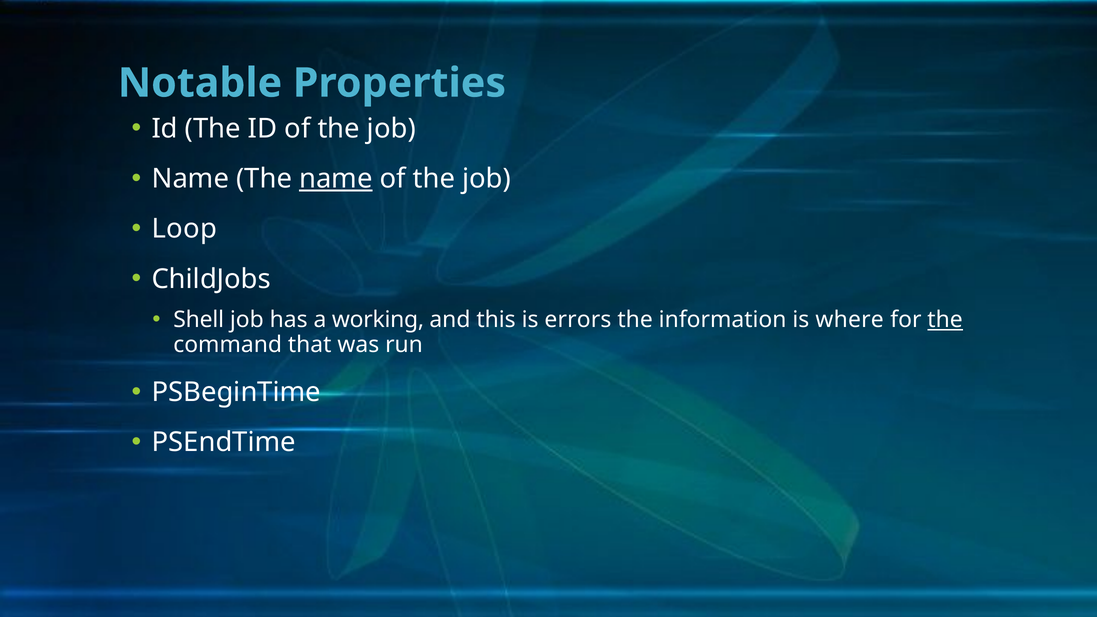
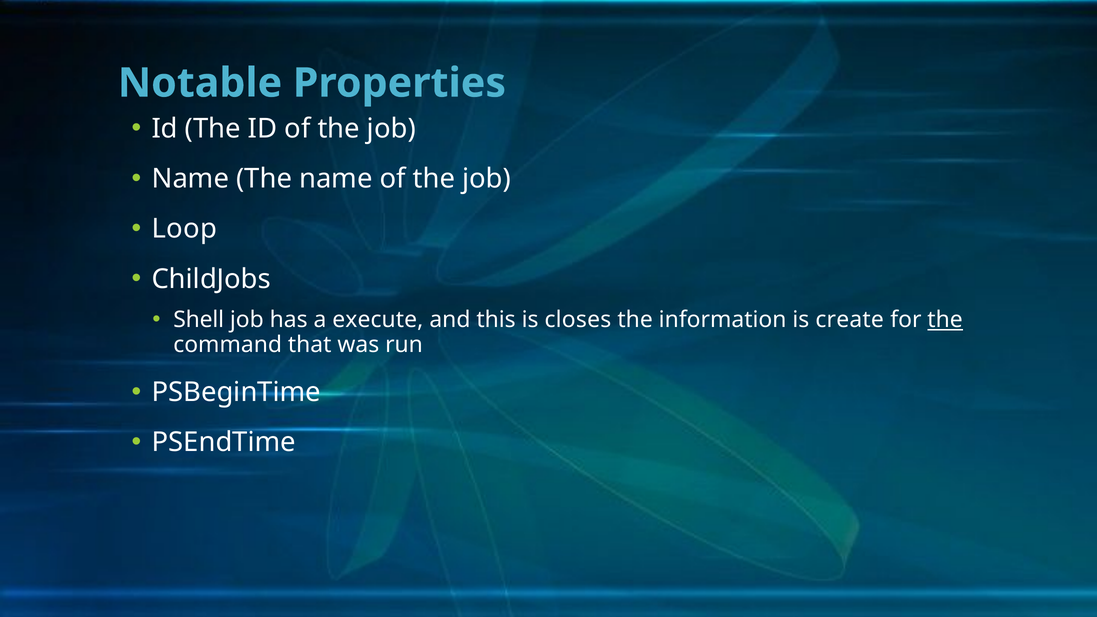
name underline: present -> none (336, 179)
working: working -> execute (378, 320)
errors: errors -> closes (578, 320)
where: where -> create (850, 320)
